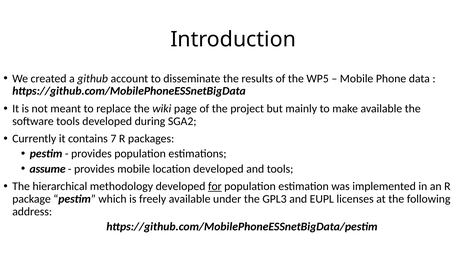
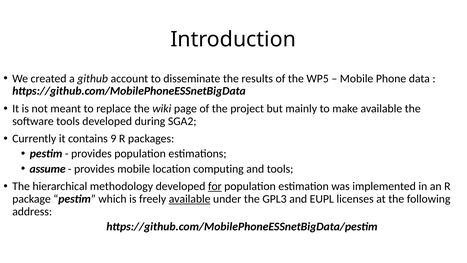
7: 7 -> 9 (113, 139)
location developed: developed -> computing (218, 169)
available underline: none -> present (190, 199)
